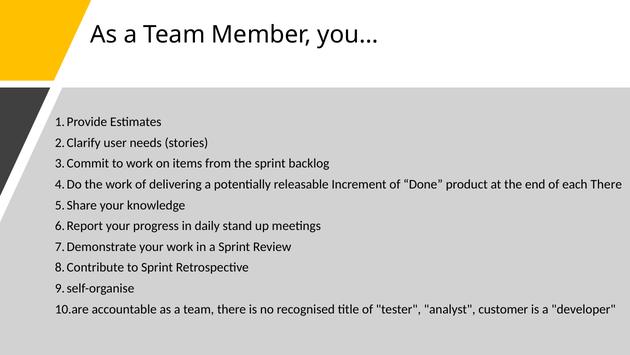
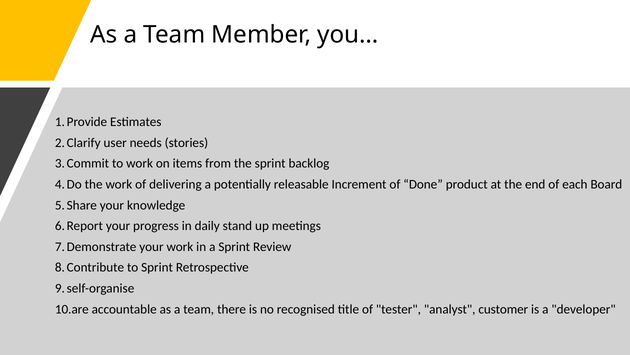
each There: There -> Board (606, 184)
